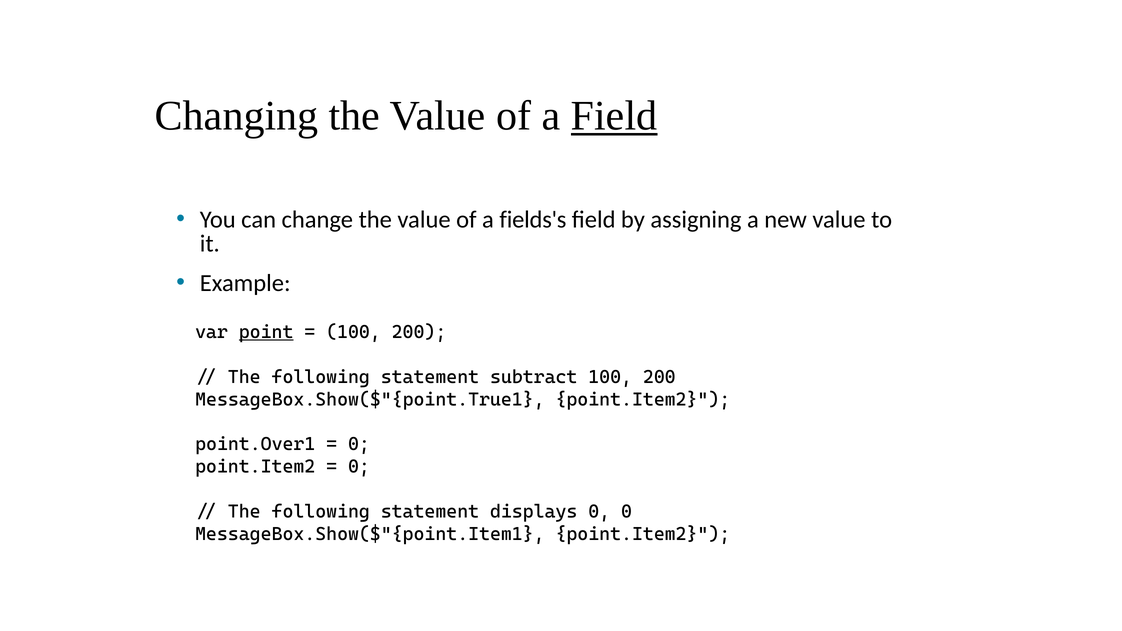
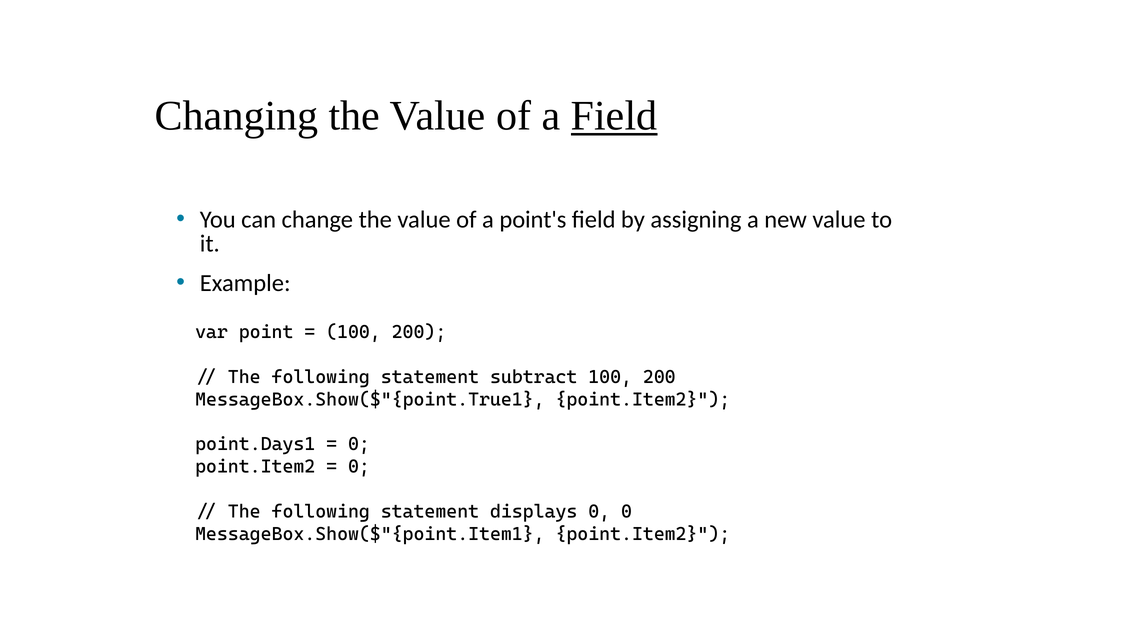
fields's: fields's -> point's (533, 220)
point underline: present -> none (266, 332)
point.Over1: point.Over1 -> point.Days1 (255, 444)
